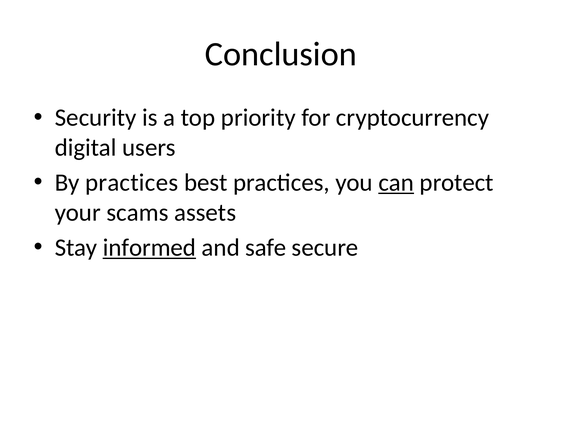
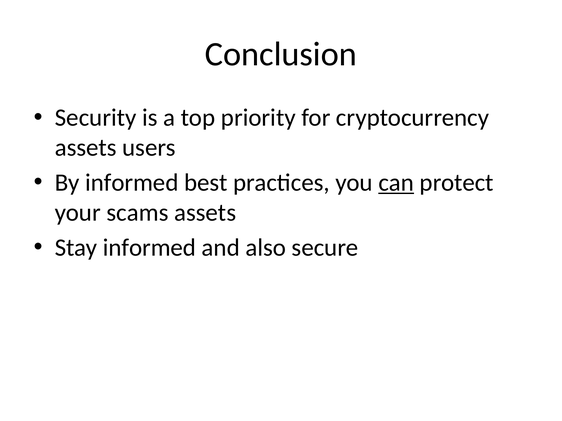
digital: digital -> assets (86, 148)
By practices: practices -> informed (132, 183)
informed underline: present -> none (149, 248)
safe: safe -> also (266, 248)
